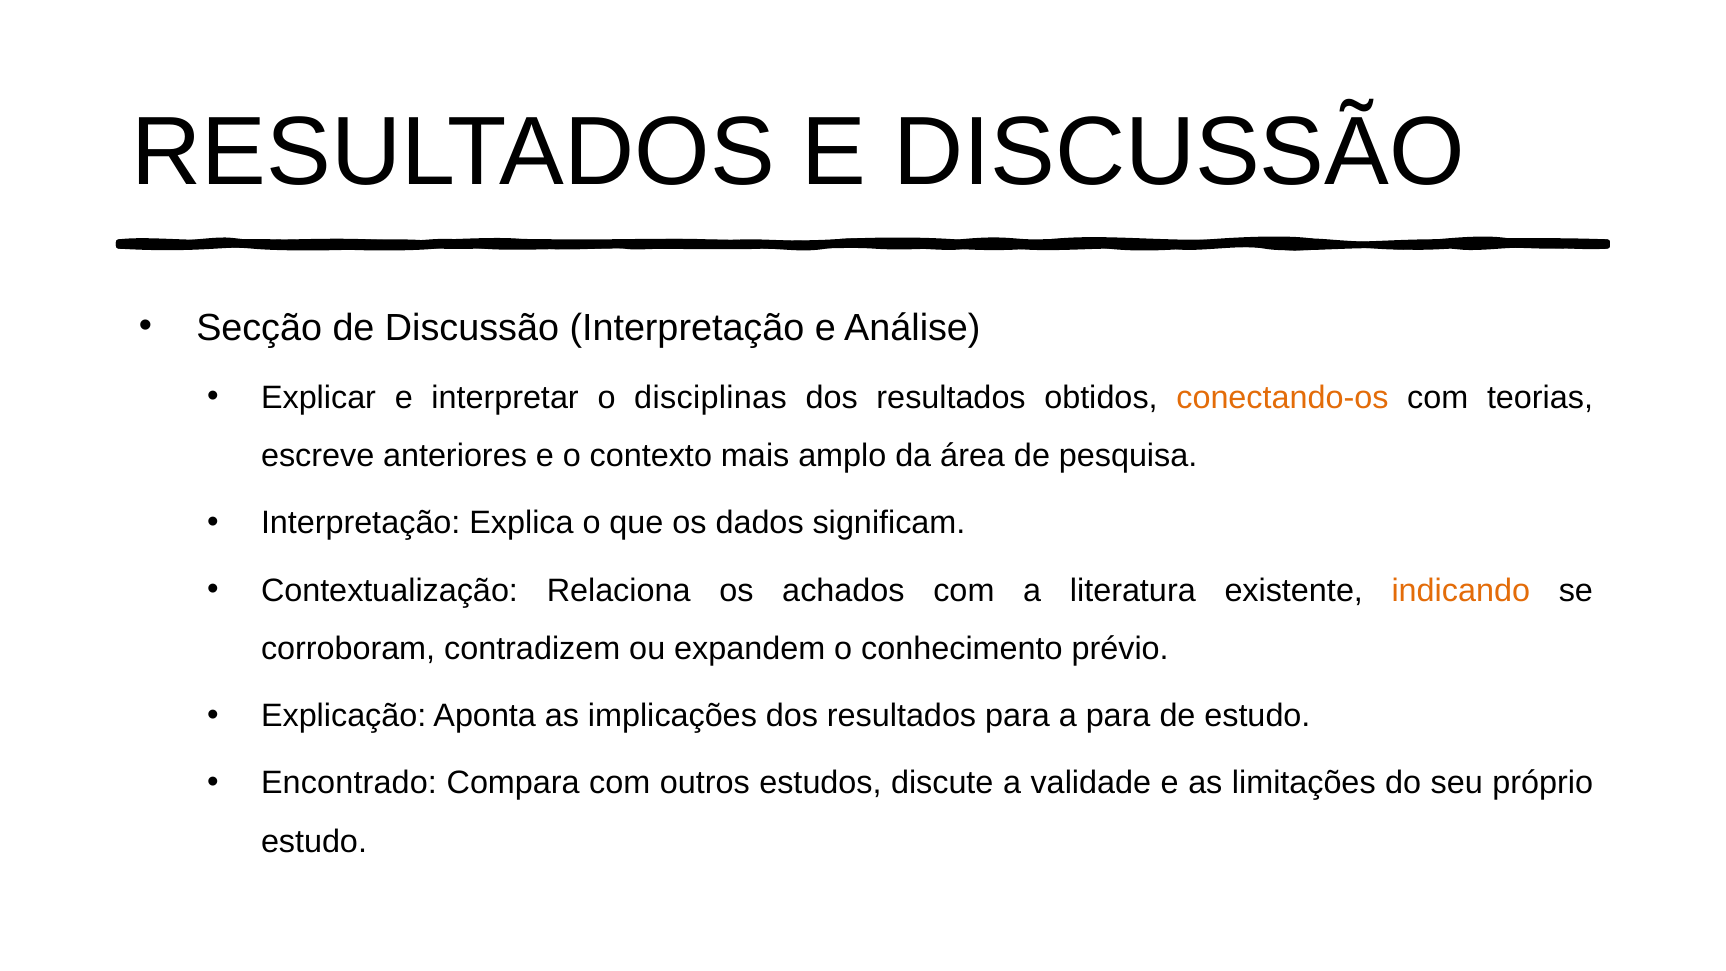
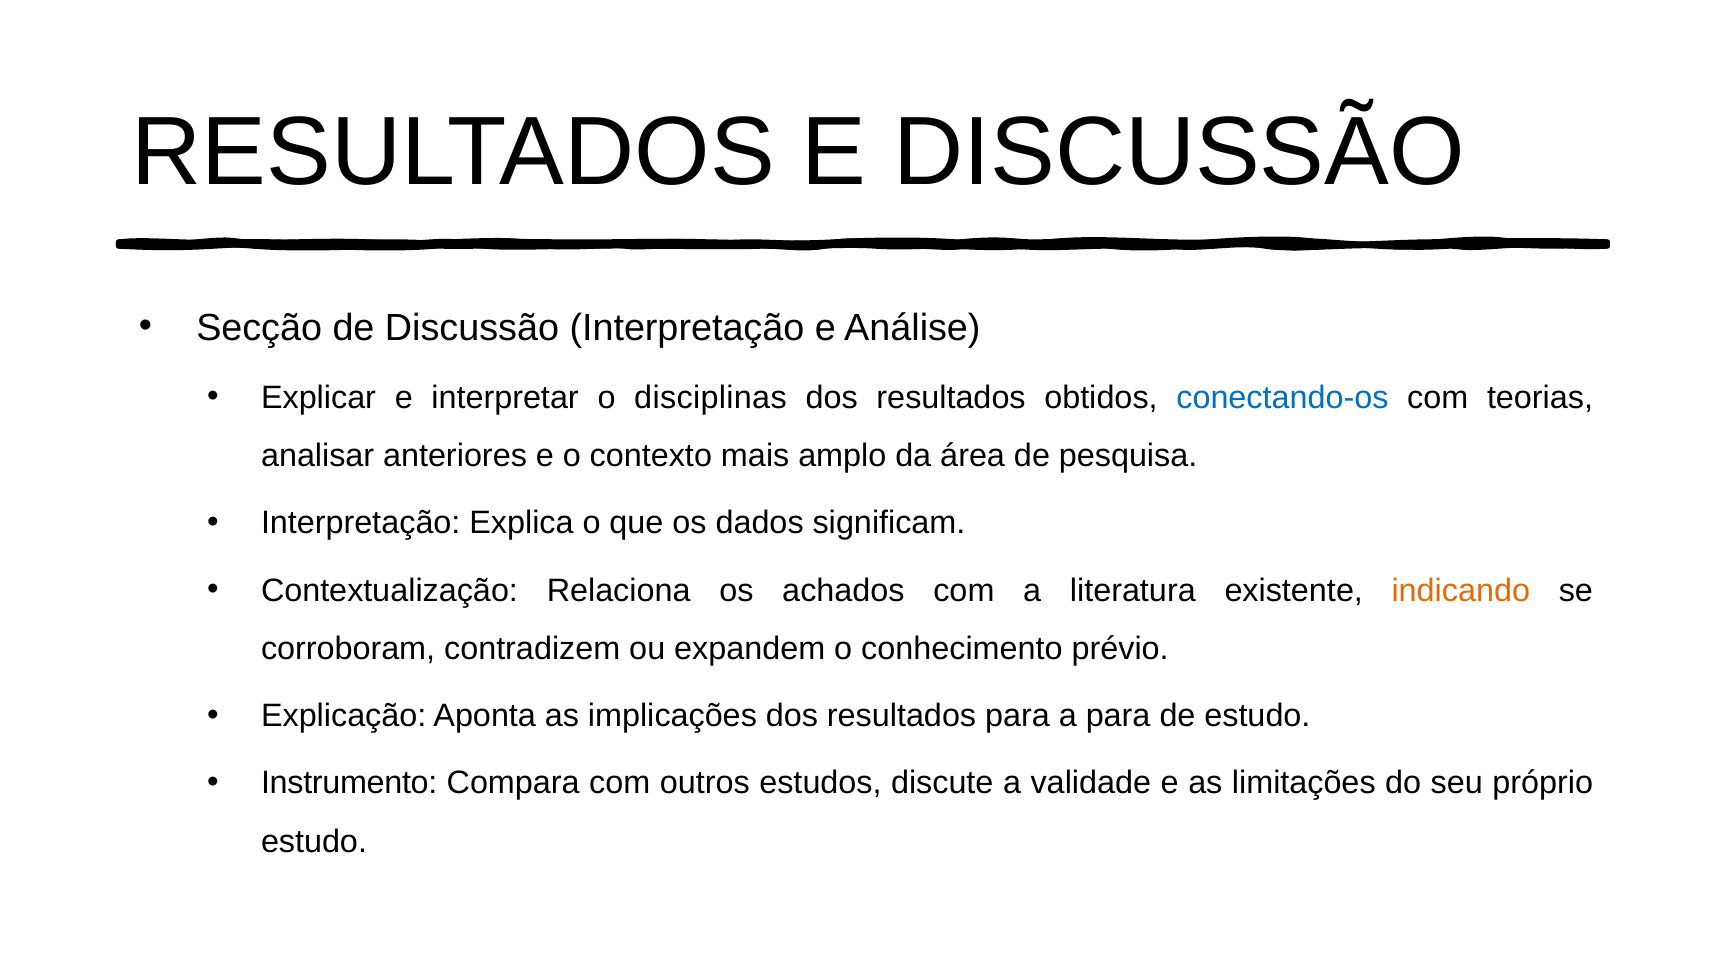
conectando-os colour: orange -> blue (1282, 398)
escreve: escreve -> analisar (318, 456)
Encontrado: Encontrado -> Instrumento (349, 783)
